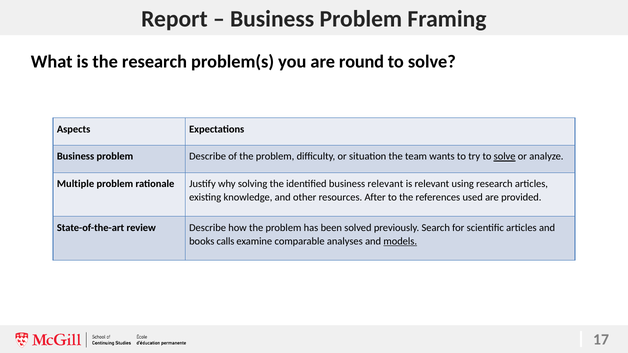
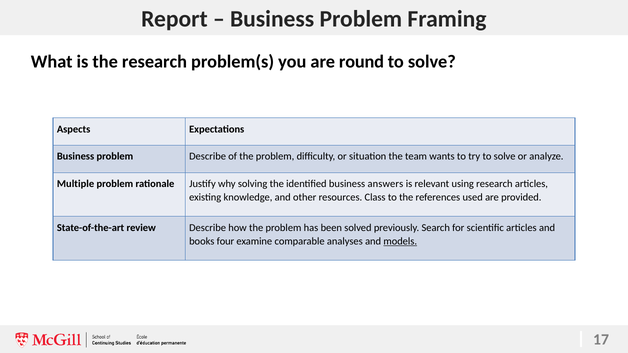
solve underline: present -> none (505, 157)
business relevant: relevant -> answers (385, 184)
After: After -> Class (375, 198)
calls: calls -> four (225, 242)
